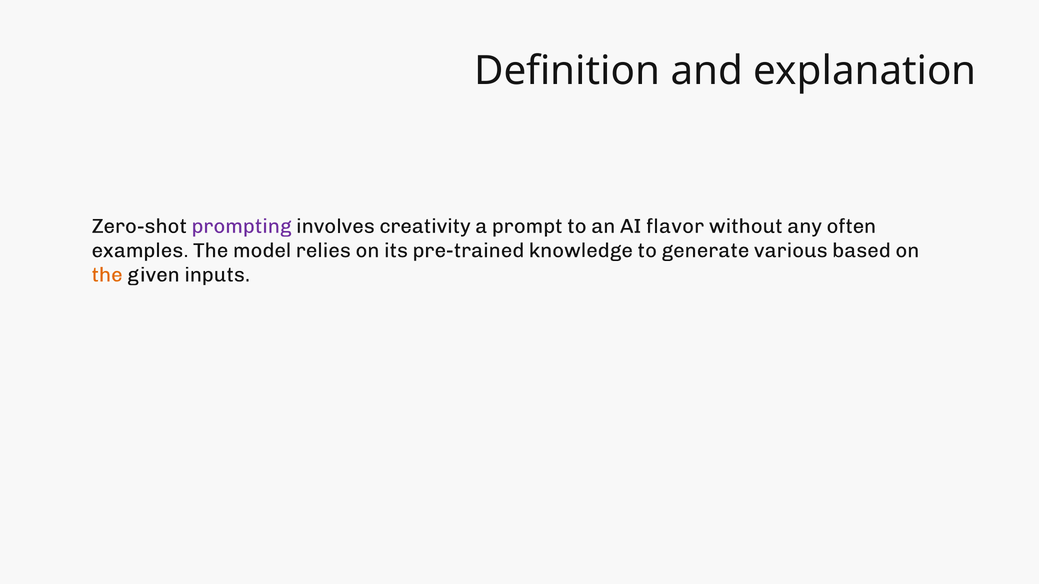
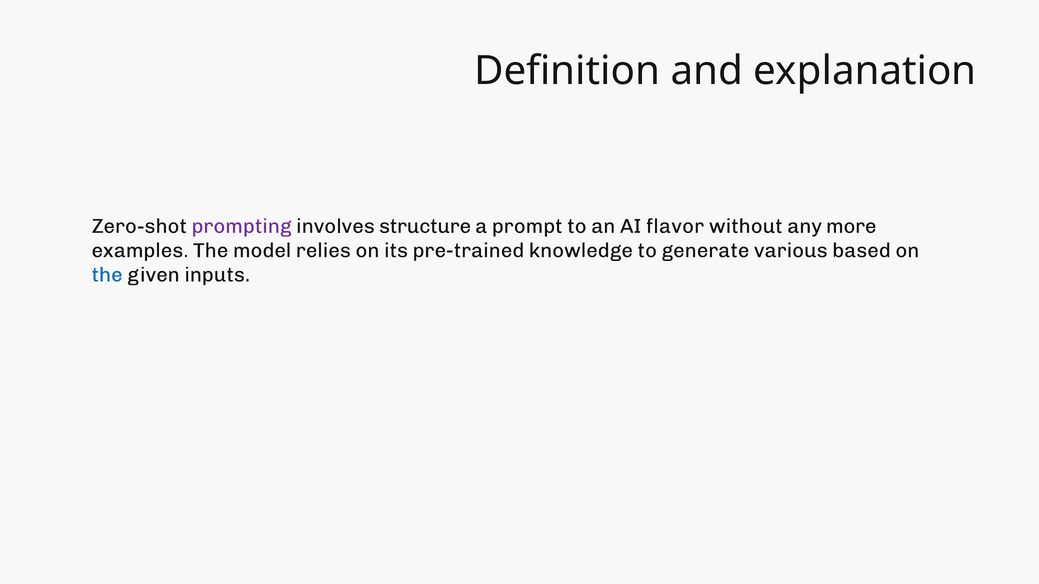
creativity: creativity -> structure (425, 226)
often: often -> more (851, 226)
the colour: orange -> blue (107, 275)
